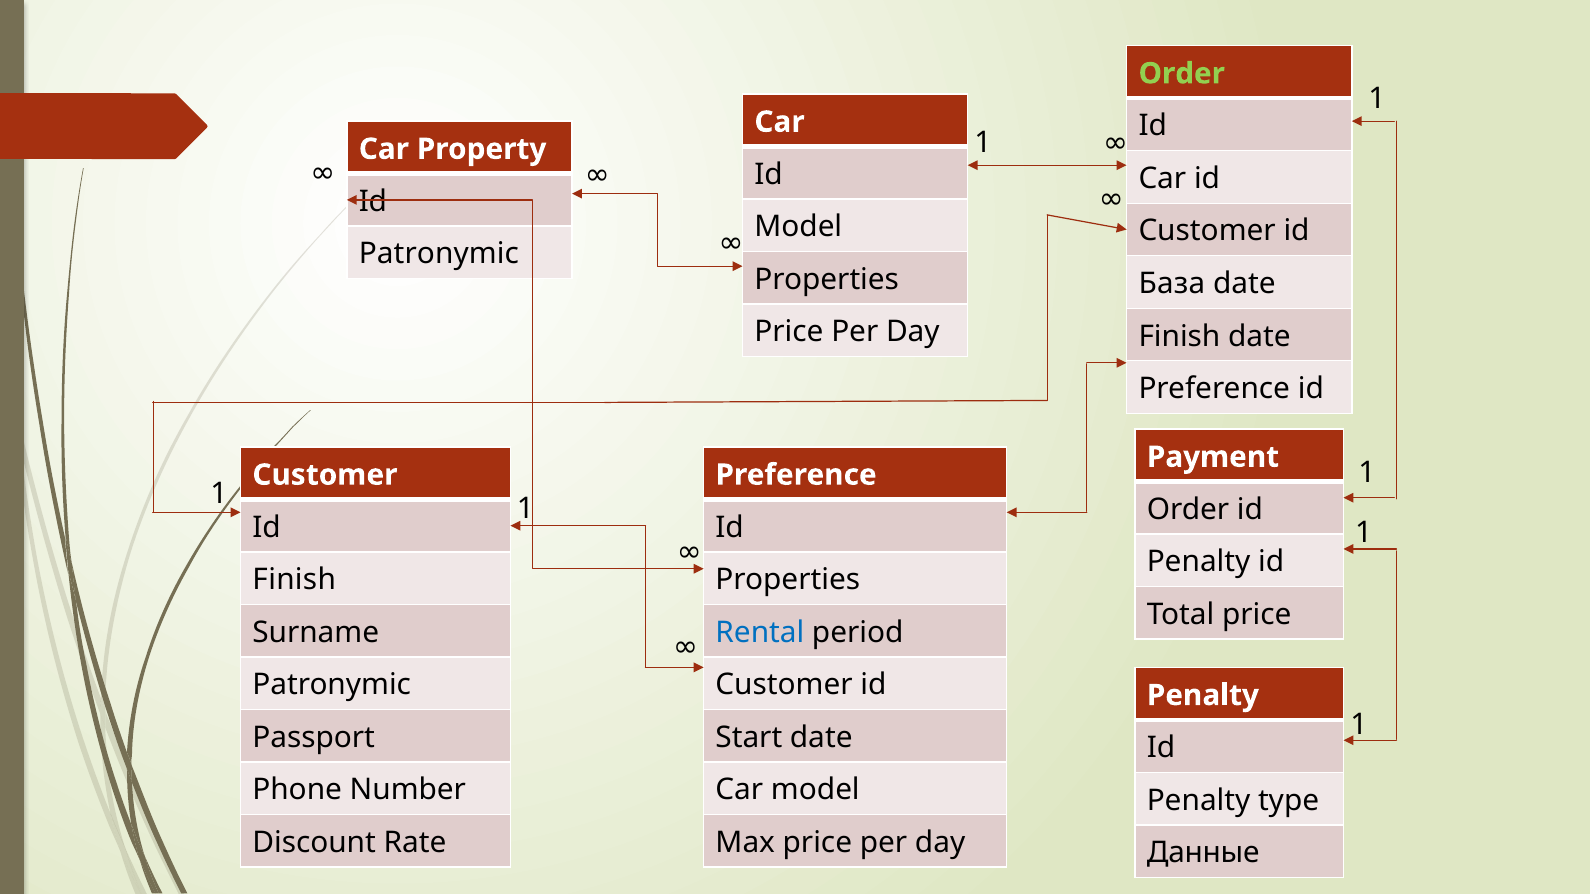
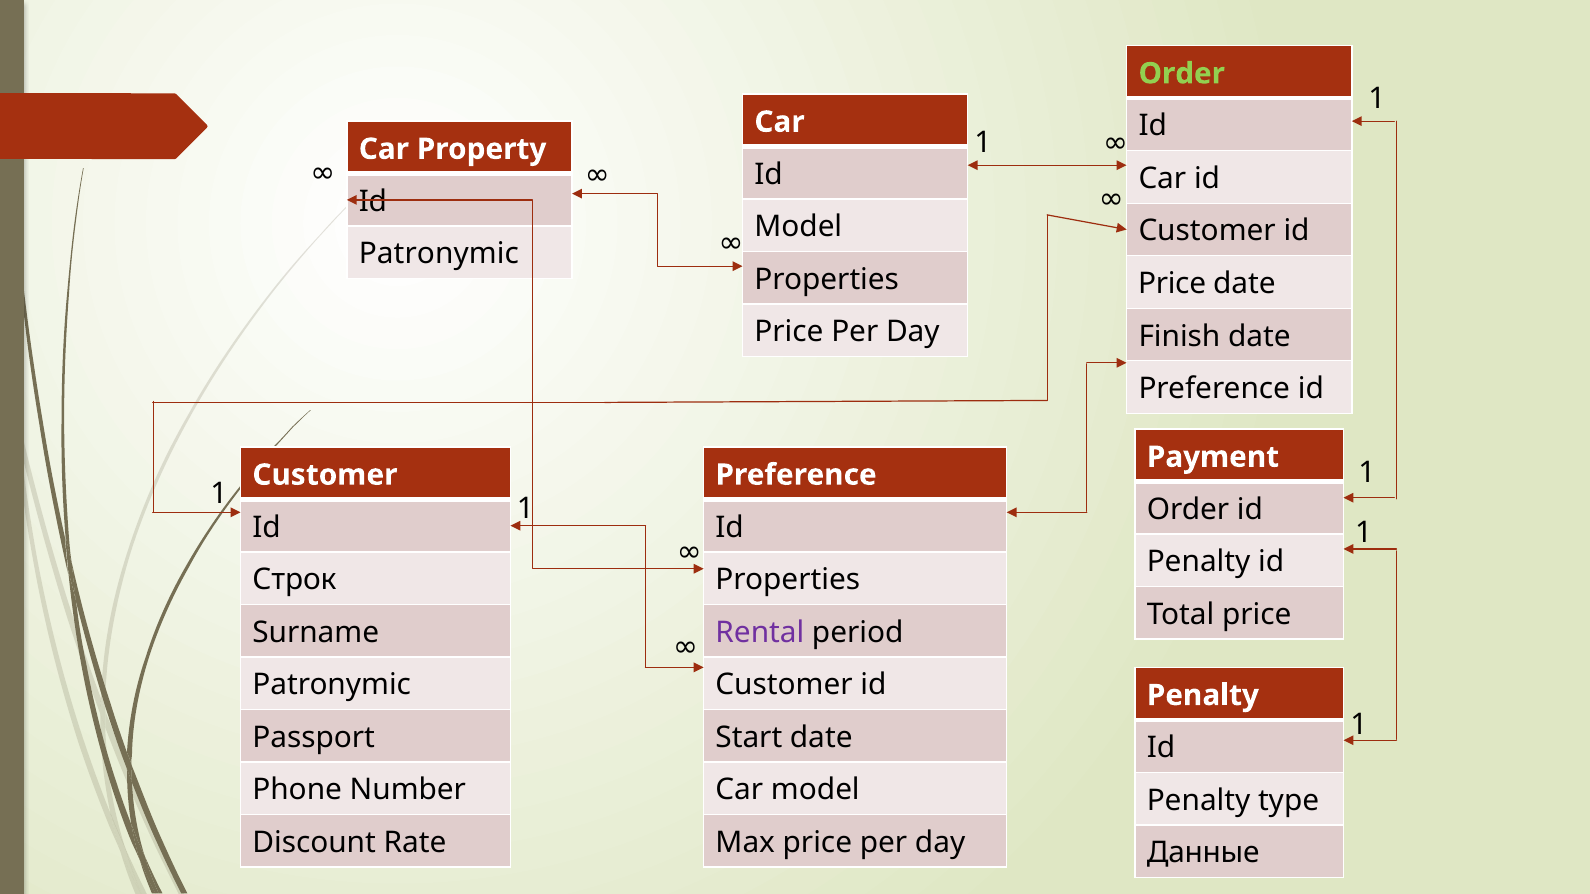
База: База -> Price (1172, 284)
Finish: Finish -> Строк (294, 580)
Rental colour: blue -> purple (760, 633)
